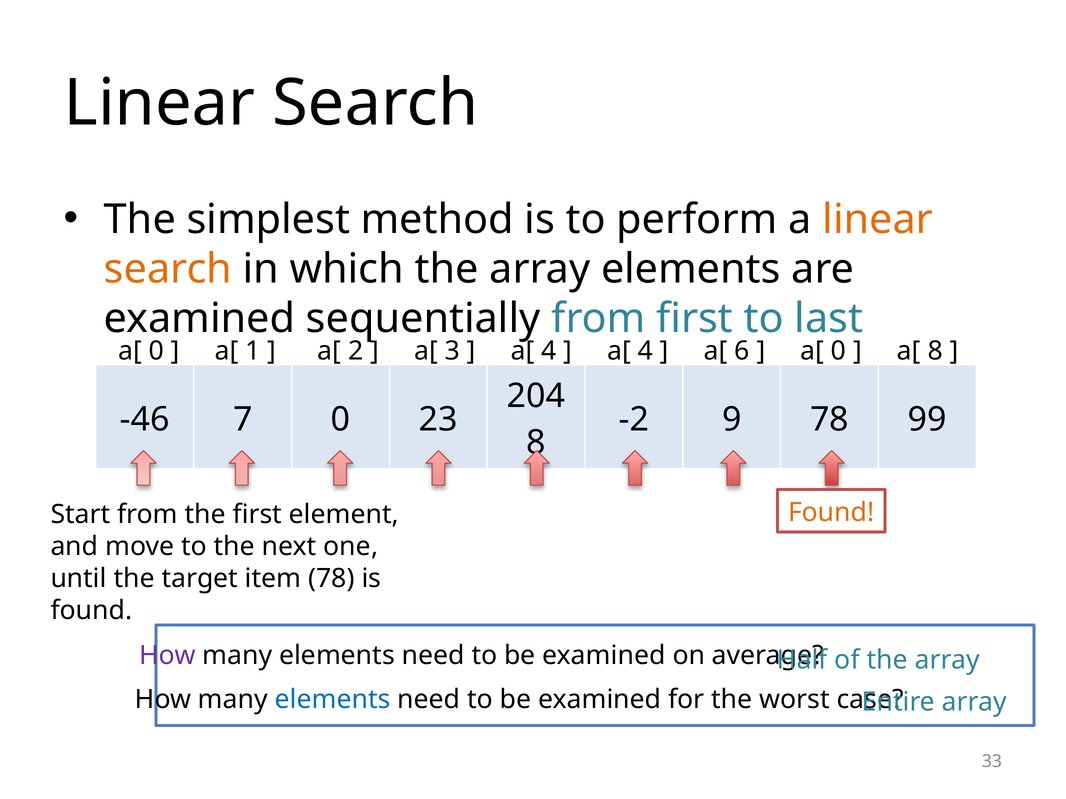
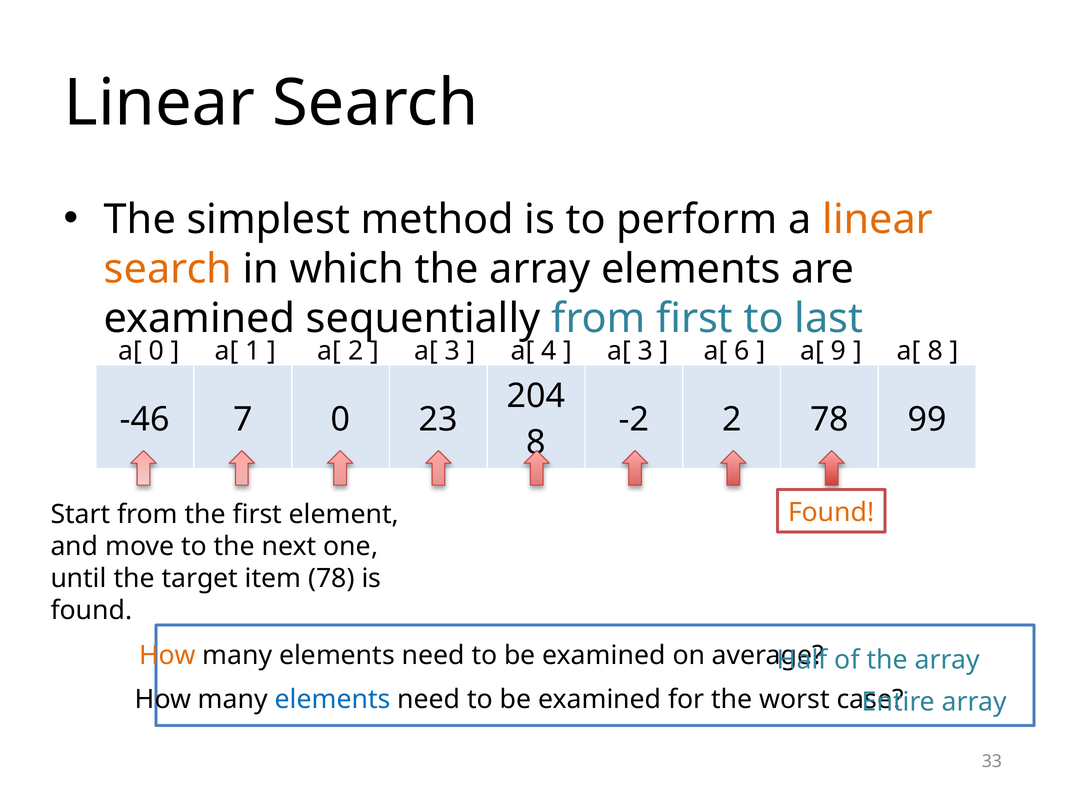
4: 4 -> 3 (645, 351)
0: 0 -> 9 (839, 351)
-2 9: 9 -> 2 (732, 420)
How colour: purple -> orange (167, 656)
